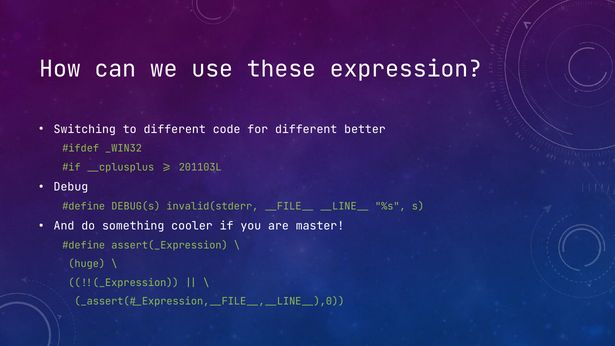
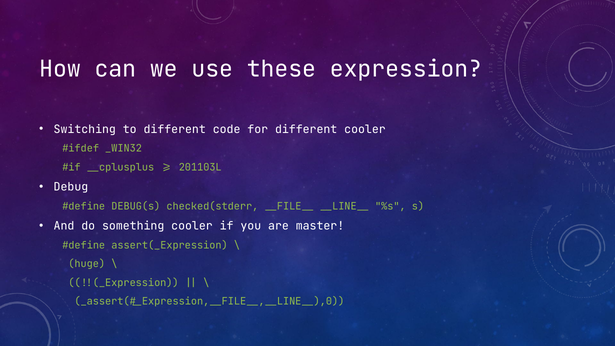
different better: better -> cooler (365, 129)
invalid(stderr: invalid(stderr -> checked(stderr (212, 206)
